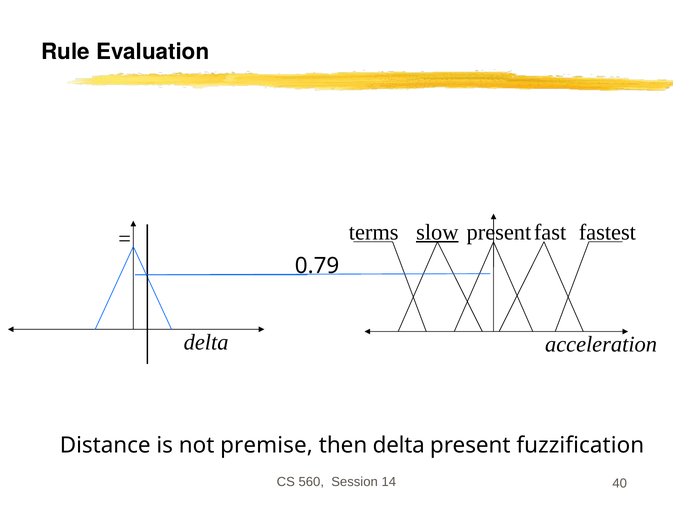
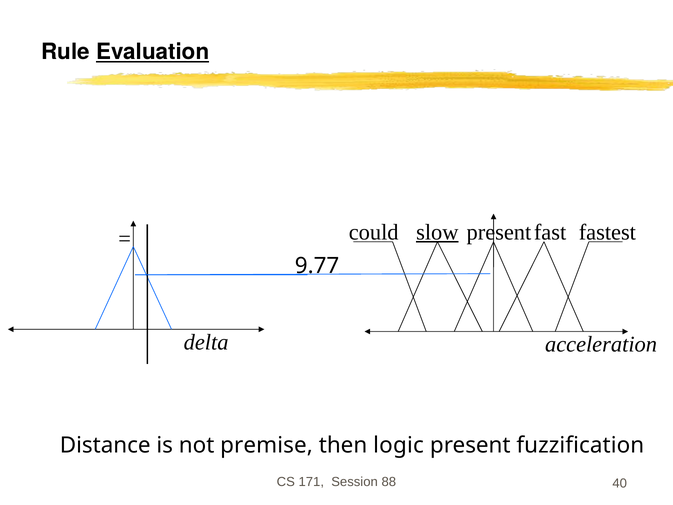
Evaluation underline: none -> present (153, 52)
terms: terms -> could (374, 232)
0.79: 0.79 -> 9.77 (317, 266)
then delta: delta -> logic (399, 445)
560: 560 -> 171 (311, 482)
14: 14 -> 88 (389, 482)
